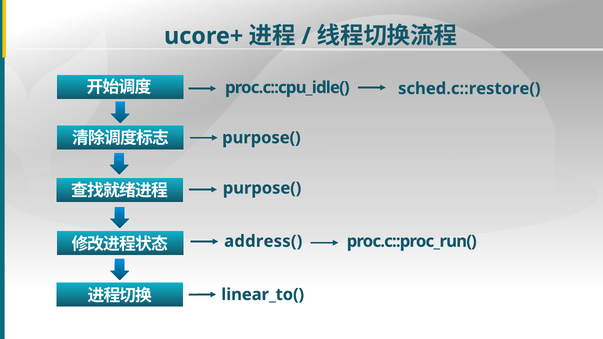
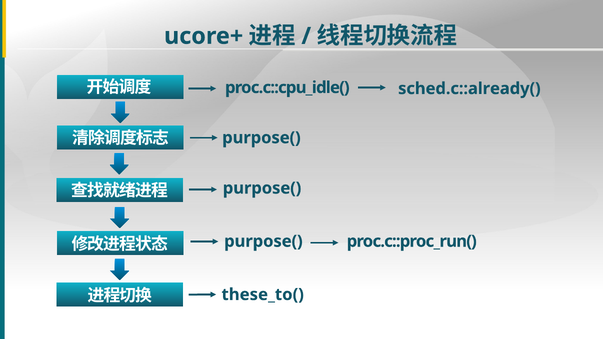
sched.c::restore(: sched.c::restore( -> sched.c::already( (469, 89)
address(: address( -> purpose( (263, 241)
linear_to(: linear_to( -> these_to( (263, 295)
